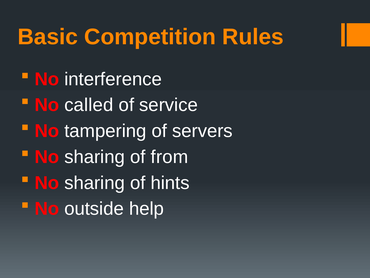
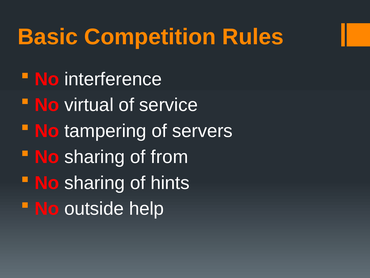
called: called -> virtual (89, 105)
